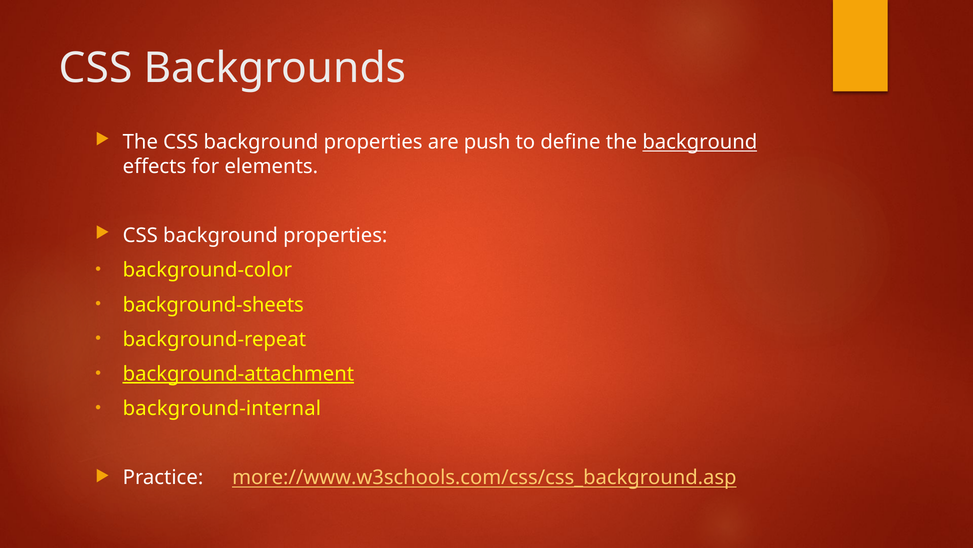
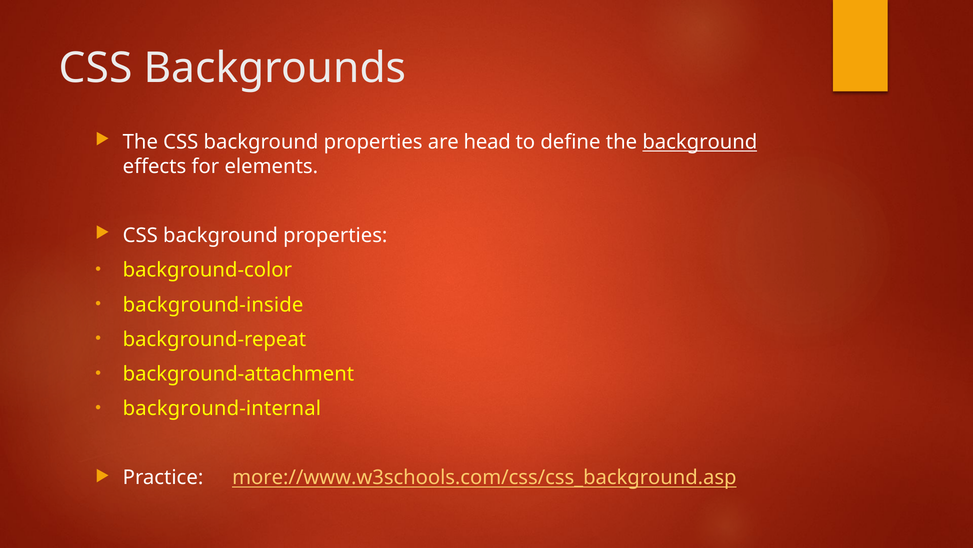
push: push -> head (487, 142)
background-sheets: background-sheets -> background-inside (213, 304)
background-attachment underline: present -> none (238, 373)
